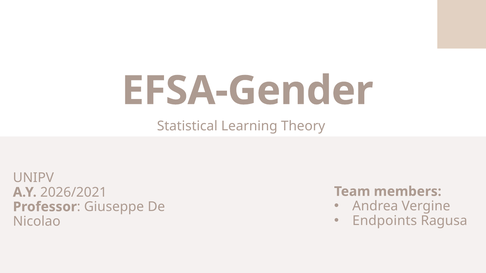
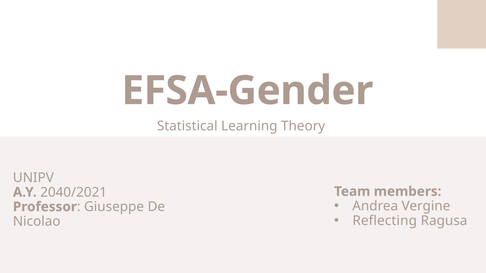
2026/2021: 2026/2021 -> 2040/2021 (74, 192)
Endpoints: Endpoints -> Reflecting (385, 221)
